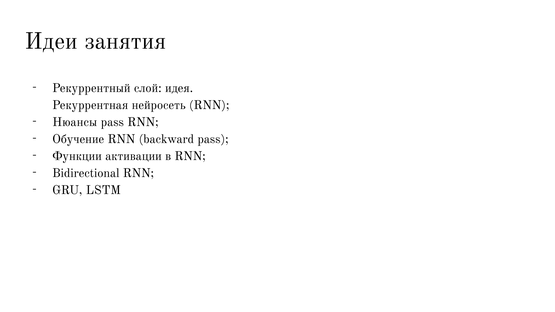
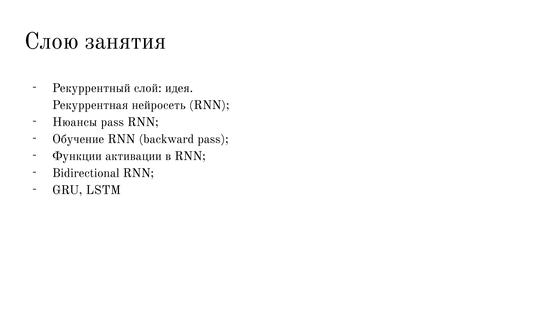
Идеи: Идеи -> Слою (51, 41)
